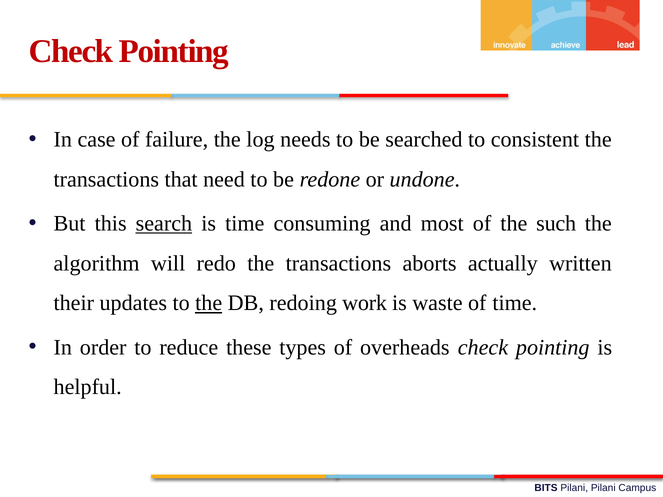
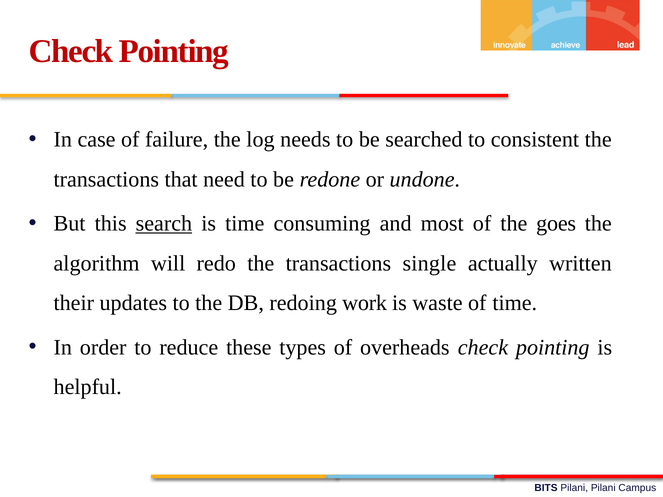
such: such -> goes (556, 224)
aborts: aborts -> single (429, 263)
the underline: present -> none (209, 303)
